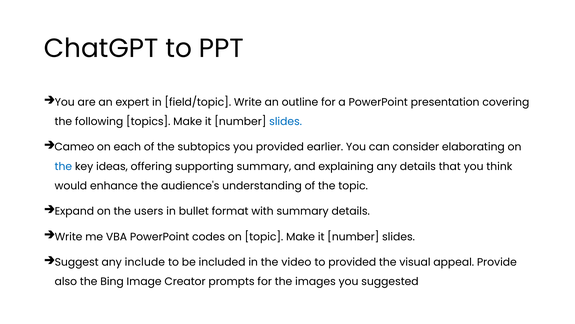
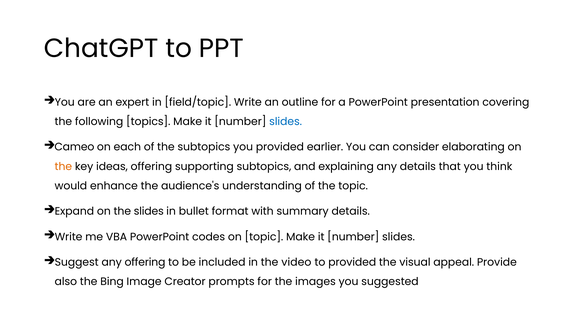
the colour: blue -> orange (63, 166)
supporting summary: summary -> subtopics (264, 166)
the users: users -> slides (149, 211)
any include: include -> offering (145, 262)
